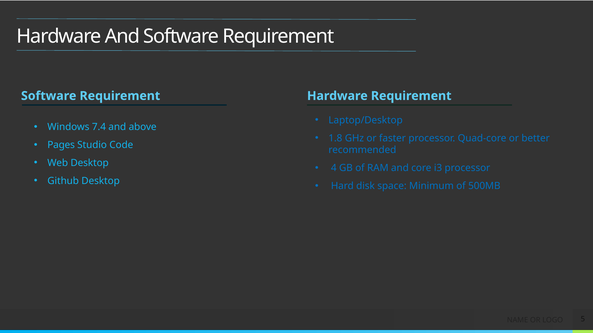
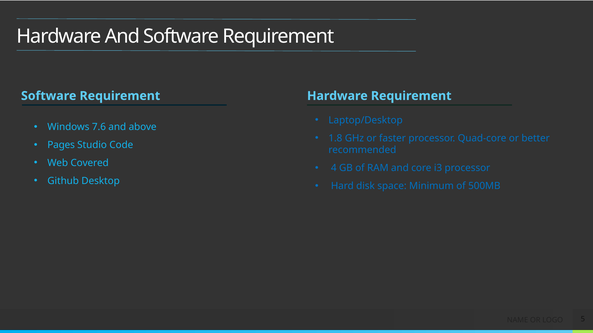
7.4: 7.4 -> 7.6 (99, 127)
Web Desktop: Desktop -> Covered (90, 163)
